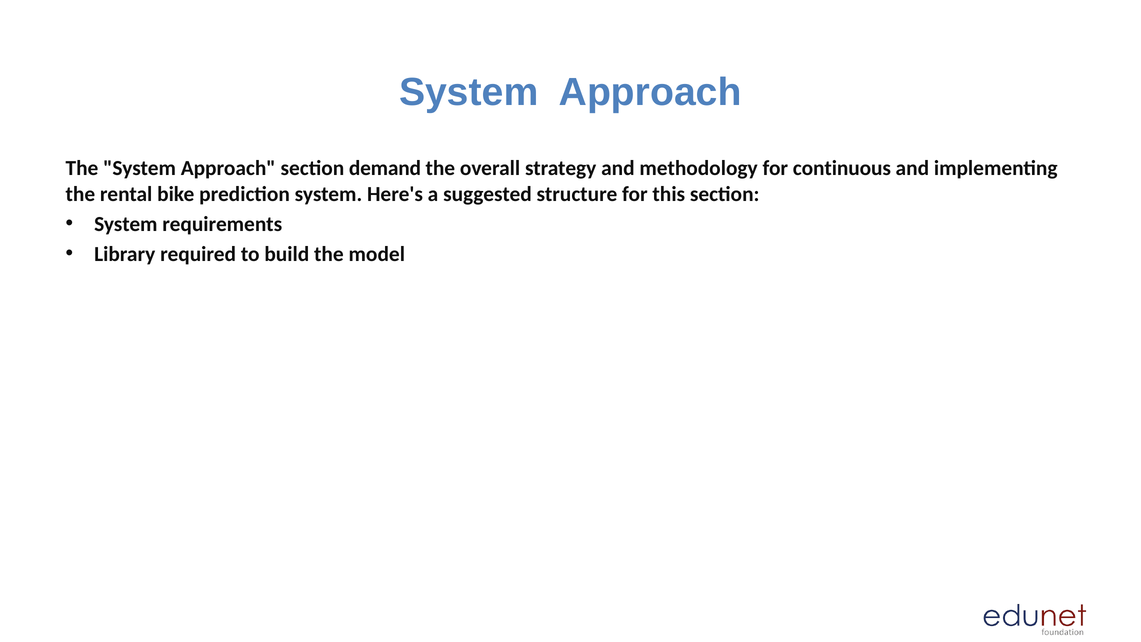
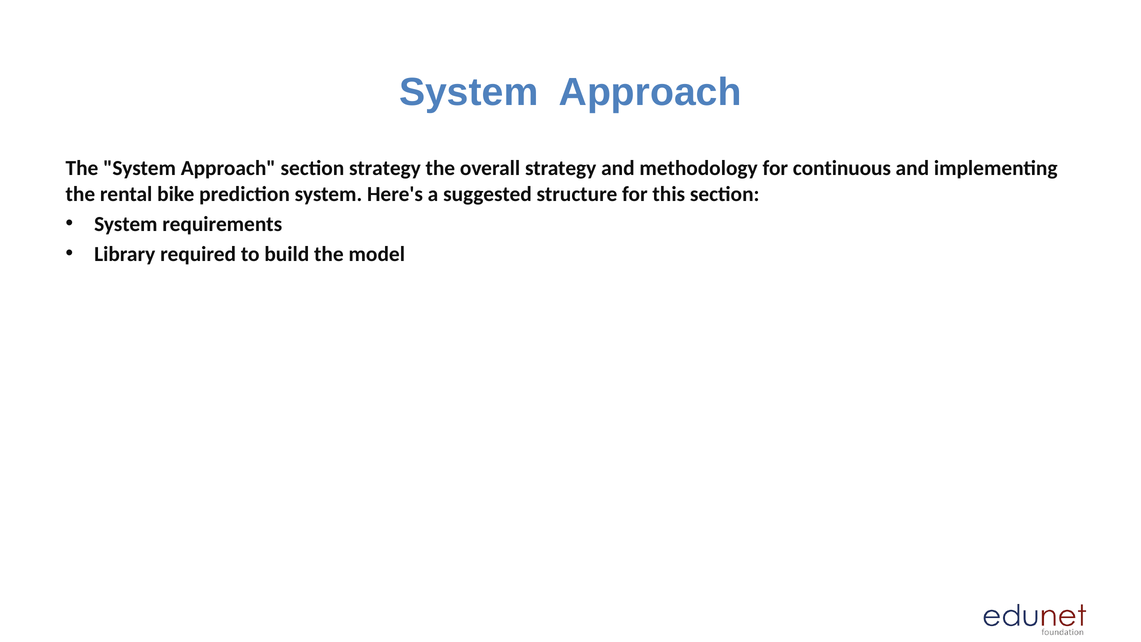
section demand: demand -> strategy (385, 168)
